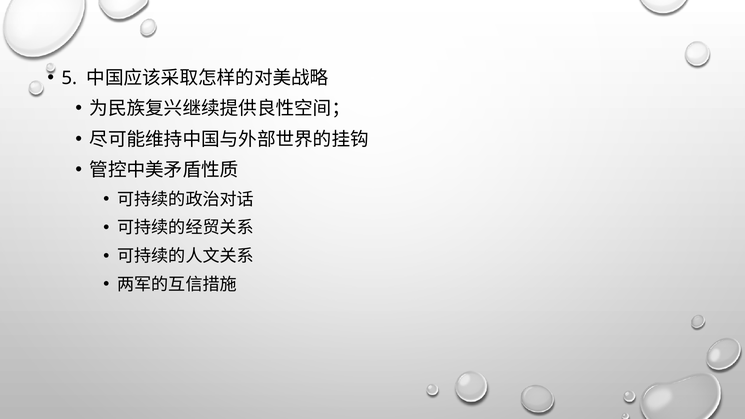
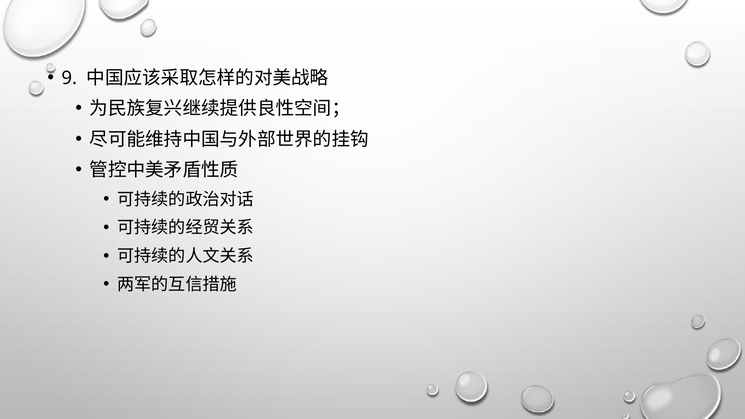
5: 5 -> 9 (69, 78)
